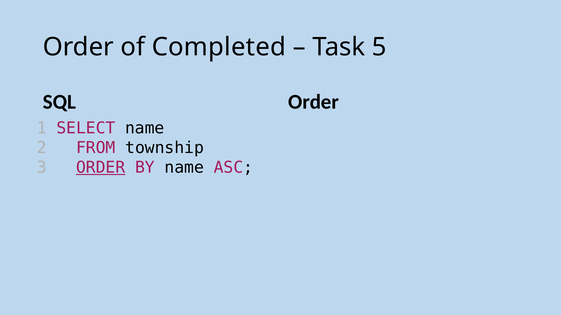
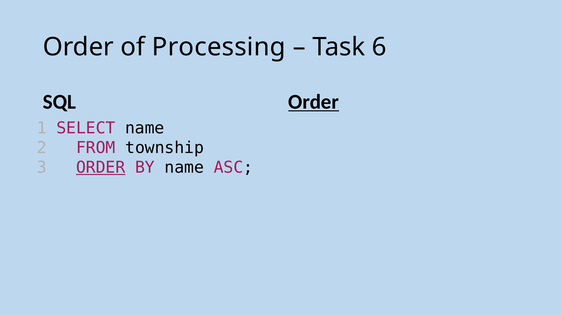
Completed: Completed -> Processing (219, 47)
5: 5 -> 6 (379, 47)
Order underline: none -> present (314, 102)
